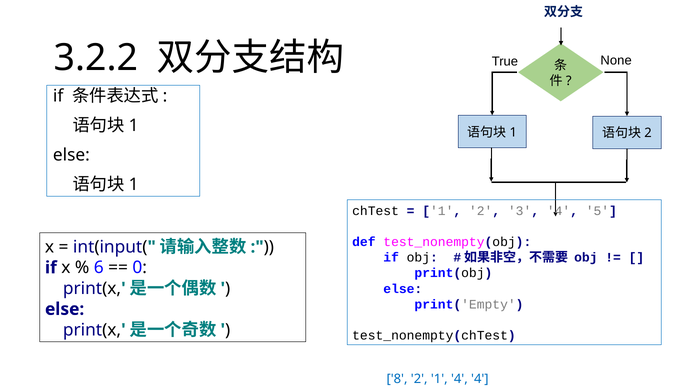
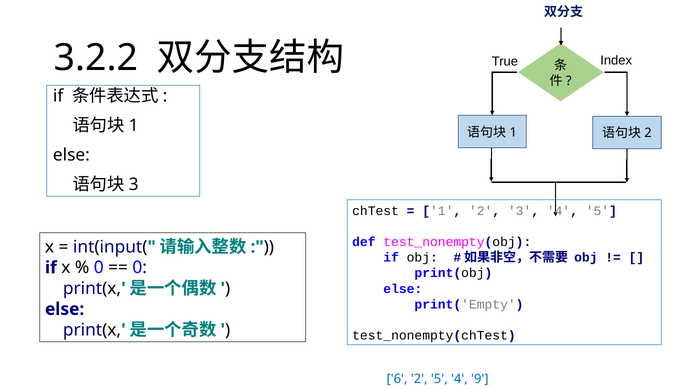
None: None -> Index (616, 61)
1: 1 -> 3 (134, 185)
6: 6 -> 0 (99, 268)
8: 8 -> 6 (397, 379)
2 1: 1 -> 5 (439, 379)
4 4: 4 -> 9 (480, 379)
